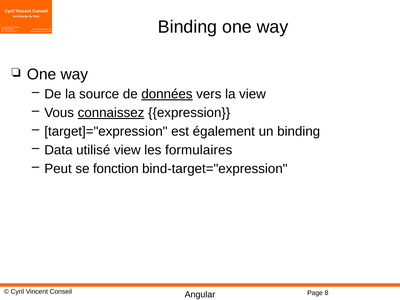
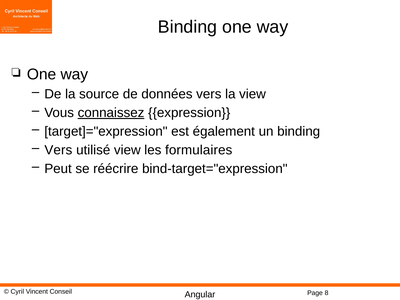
données underline: present -> none (167, 94)
Data: Data -> Vers (58, 150)
fonction: fonction -> réécrire (116, 169)
